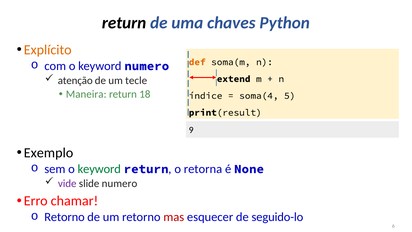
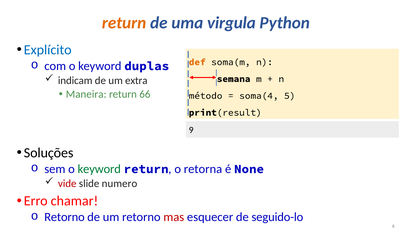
return colour: black -> orange (124, 23)
chaves: chaves -> virgula (231, 23)
Explícito colour: orange -> blue (48, 50)
keyword numero: numero -> duplas (147, 66)
atenção: atenção -> indicam (75, 80)
tecle: tecle -> extra (136, 80)
extend: extend -> semana (234, 79)
18: 18 -> 66 (145, 94)
índice: índice -> método (206, 96)
Exemplo: Exemplo -> Soluções (49, 153)
vide colour: purple -> red (67, 183)
